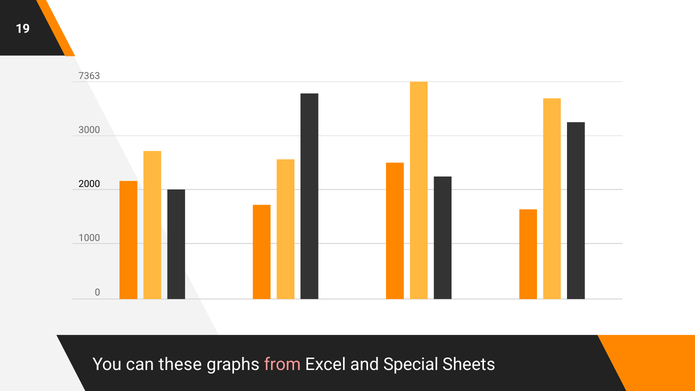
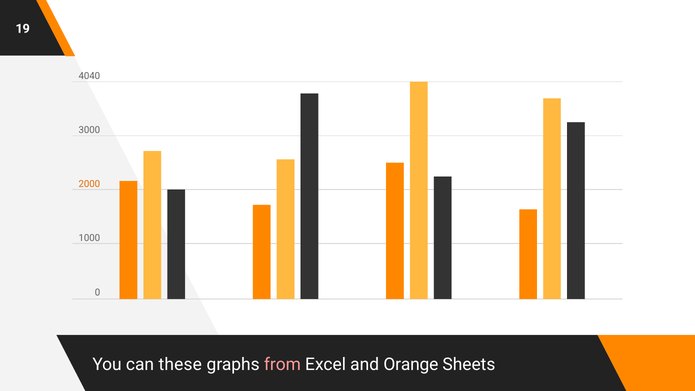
7363: 7363 -> 4040 (89, 76)
2000 colour: black -> orange (89, 184)
Special: Special -> Orange (411, 365)
